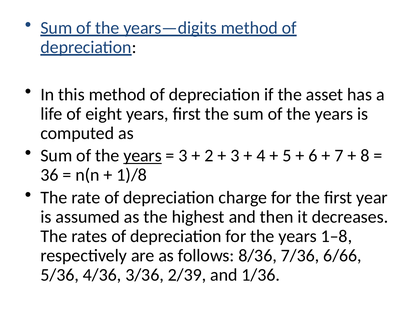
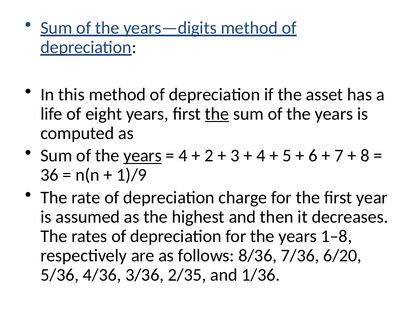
the underline: none -> present (217, 114)
3: 3 -> 4 (183, 156)
1)/8: 1)/8 -> 1)/9 (132, 175)
6/66: 6/66 -> 6/20 (343, 256)
2/39: 2/39 -> 2/35 (187, 275)
